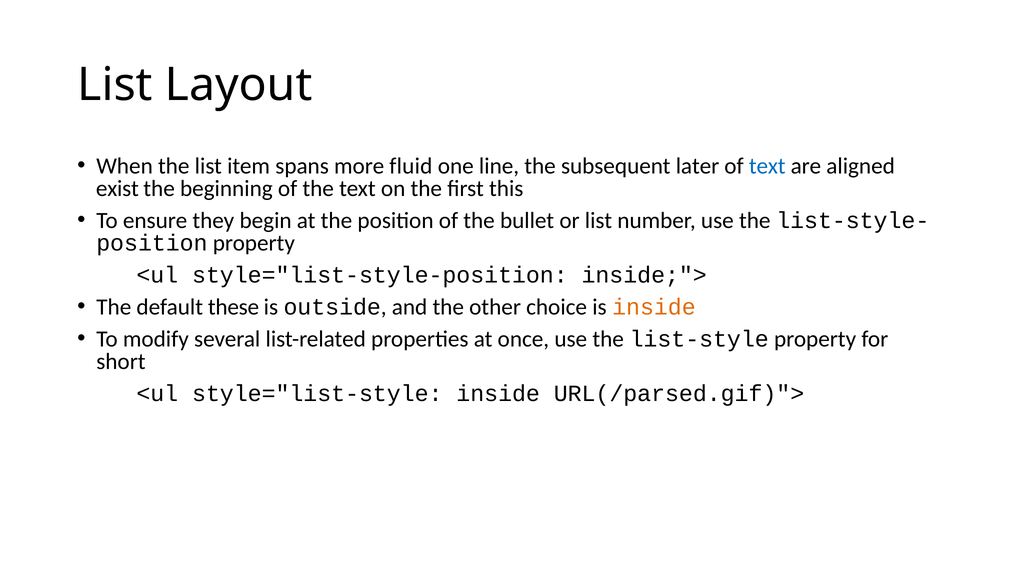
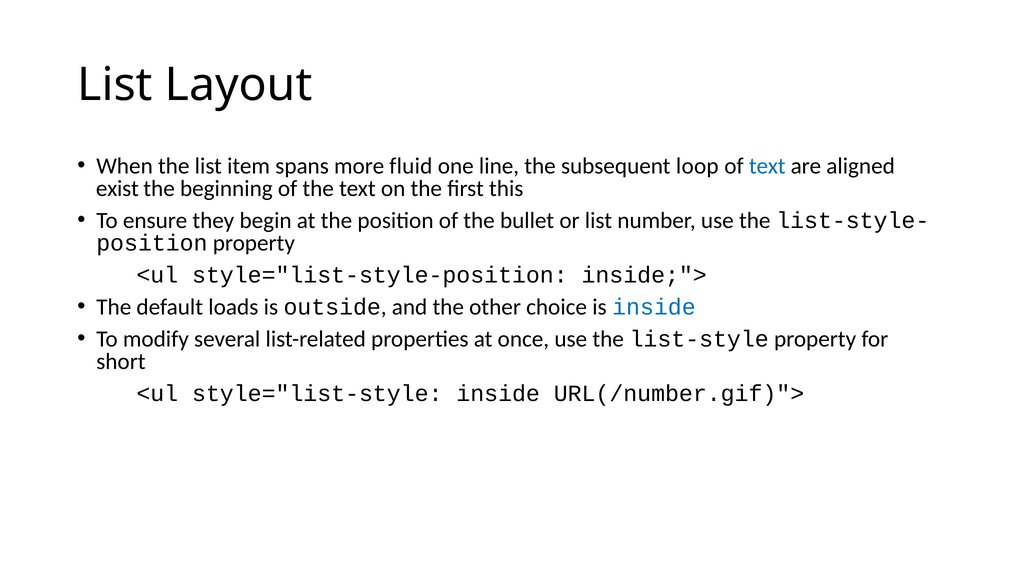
later: later -> loop (697, 166)
these: these -> loads (233, 307)
inside colour: orange -> blue (654, 307)
URL(/parsed.gif)">: URL(/parsed.gif)"> -> URL(/number.gif)"> (679, 394)
